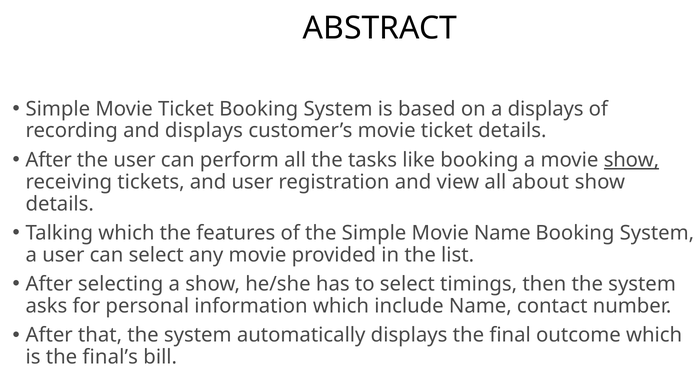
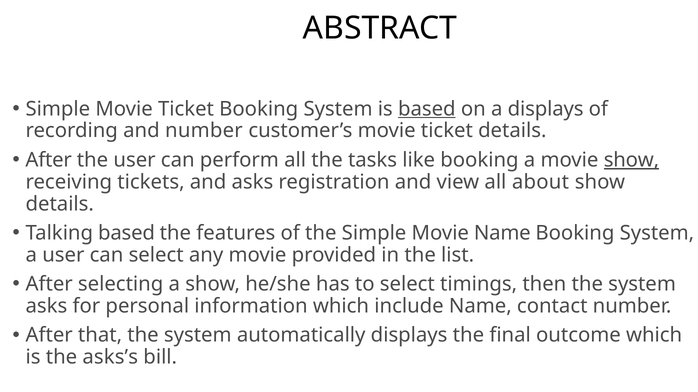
based underline: none -> present (427, 109)
and displays: displays -> number (204, 131)
and user: user -> asks (252, 182)
Talking which: which -> based (127, 233)
final’s: final’s -> asks’s (110, 358)
